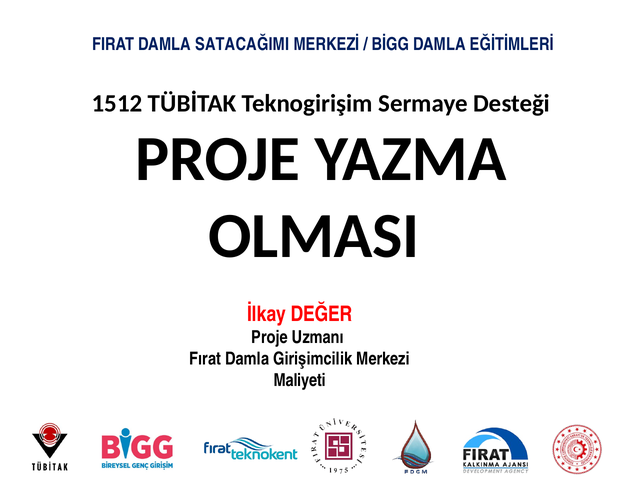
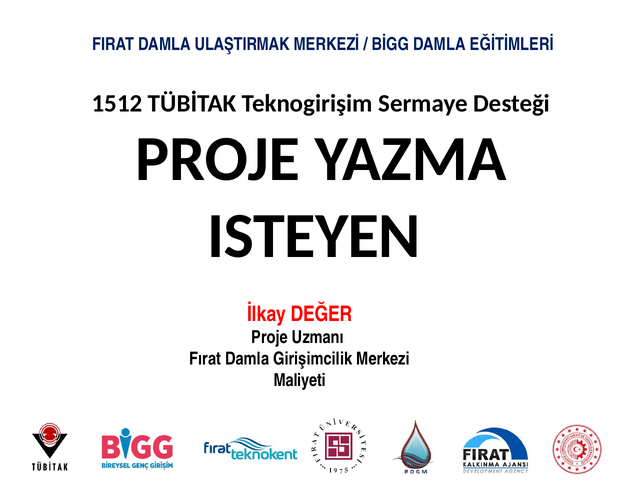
SATACAĞIMI: SATACAĞIMI -> ULAŞTIRMAK (242, 44)
OLMASI: OLMASI -> ISTEYEN (314, 236)
